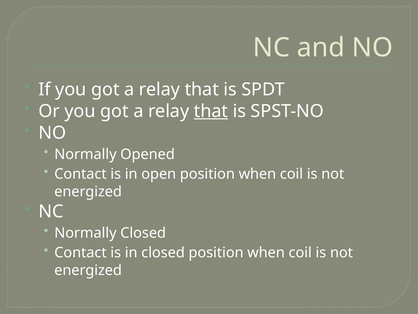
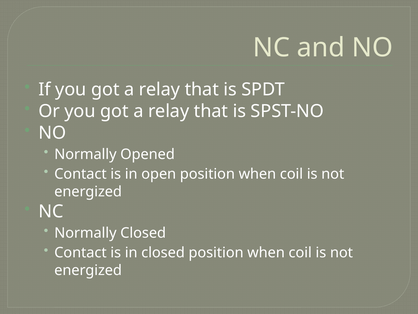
that underline: present -> none (211, 111)
